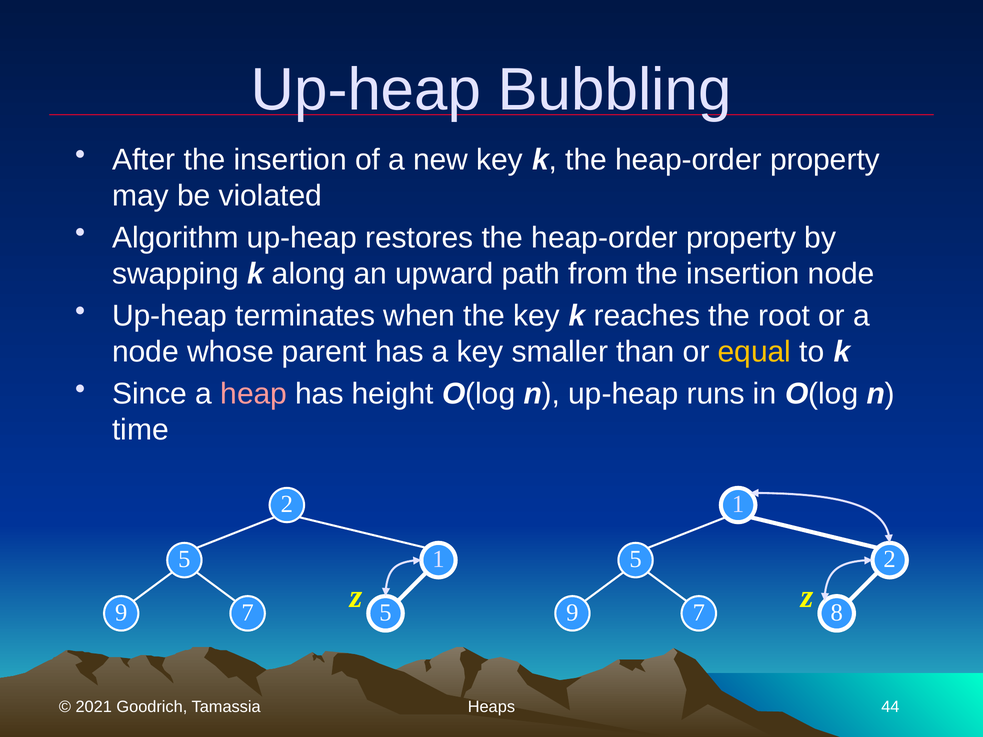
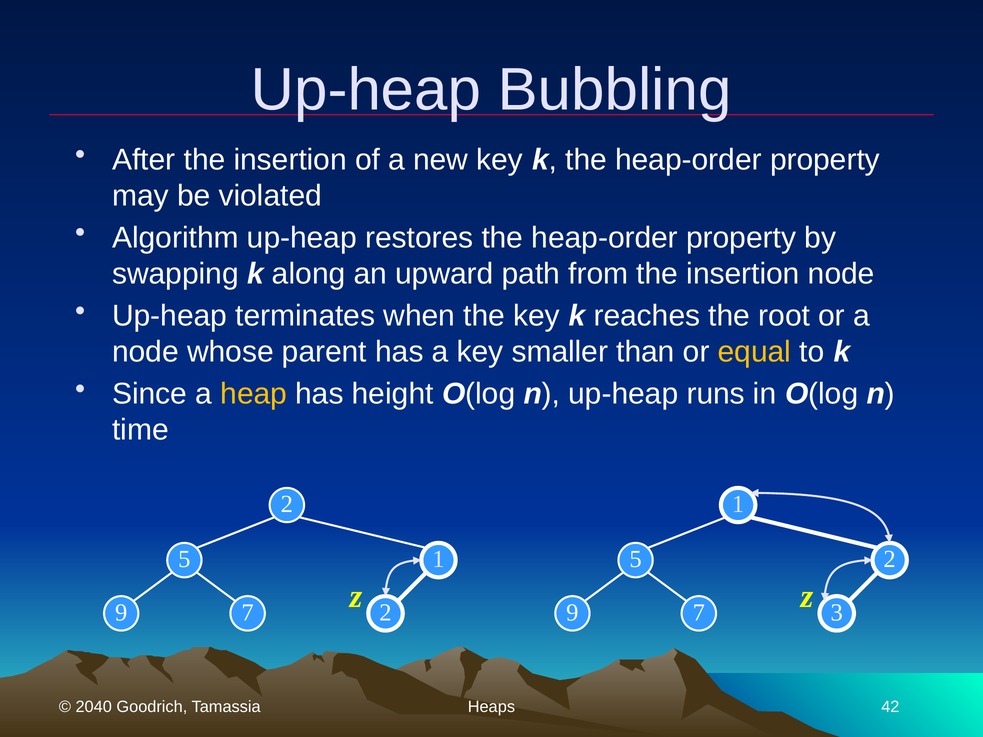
heap colour: pink -> yellow (254, 394)
9 5: 5 -> 2 (385, 613)
8: 8 -> 3 (837, 613)
2021: 2021 -> 2040 (94, 707)
44: 44 -> 42 (890, 707)
